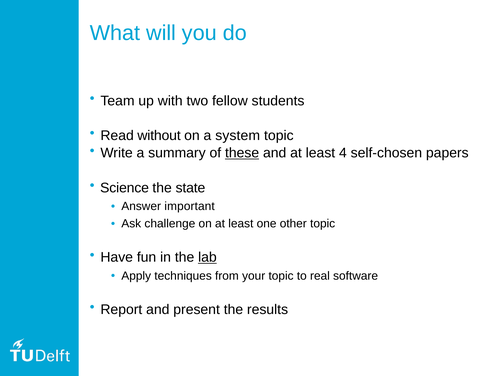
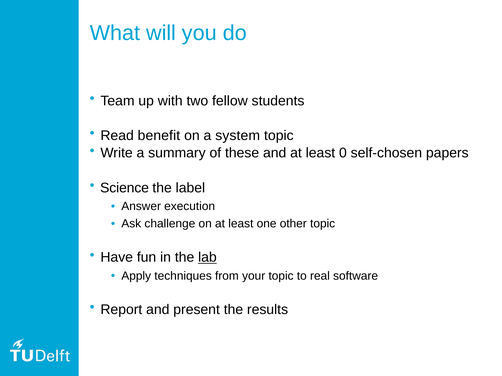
without: without -> benefit (159, 136)
these underline: present -> none (242, 153)
4: 4 -> 0 (343, 153)
state: state -> label (190, 188)
important: important -> execution (190, 207)
